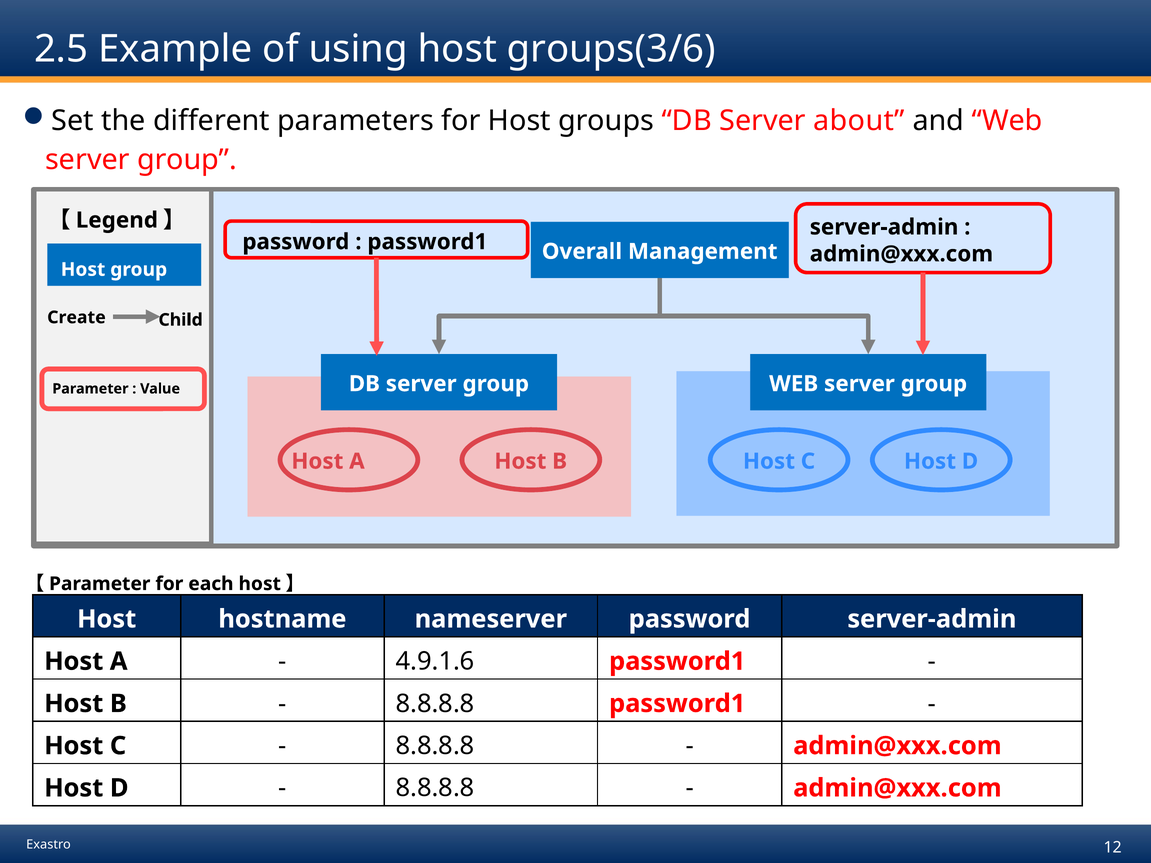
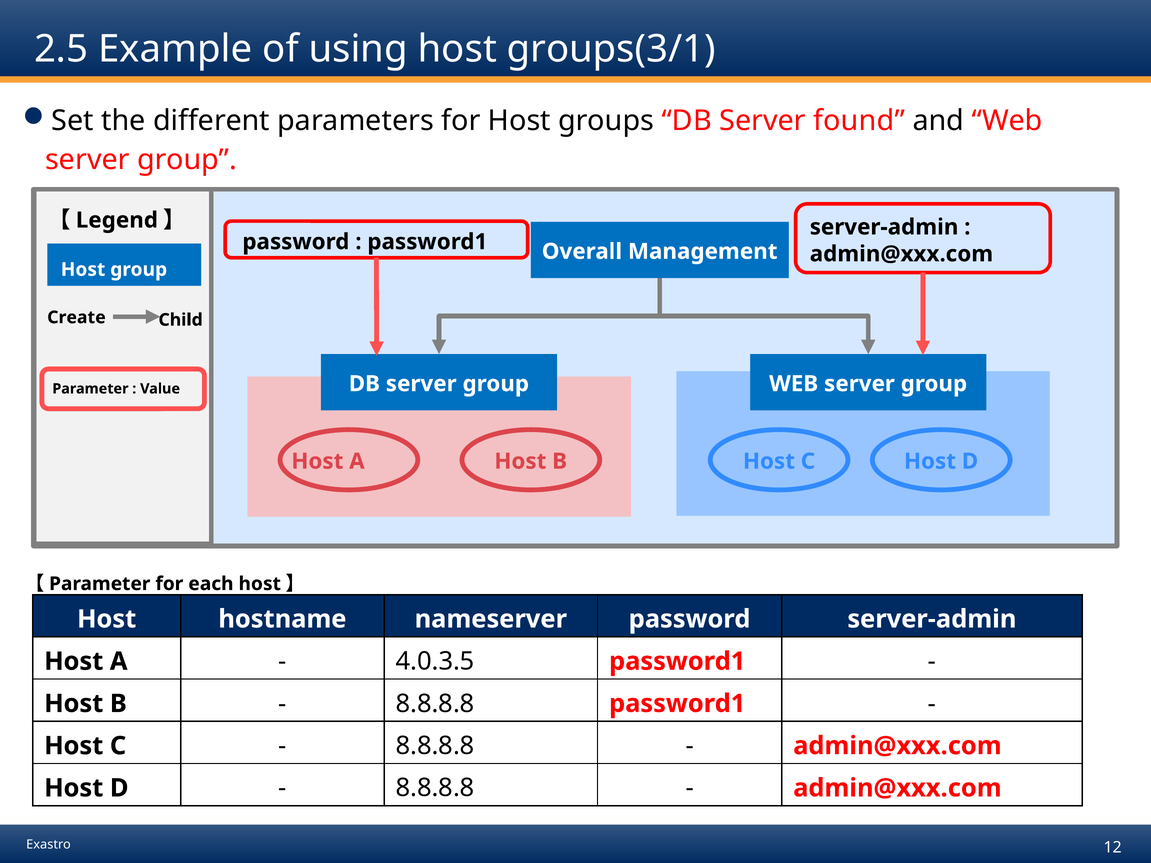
groups(3/6: groups(3/6 -> groups(3/1 (611, 49)
about: about -> found (859, 121)
4.9.1.6: 4.9.1.6 -> 4.0.3.5 (435, 662)
